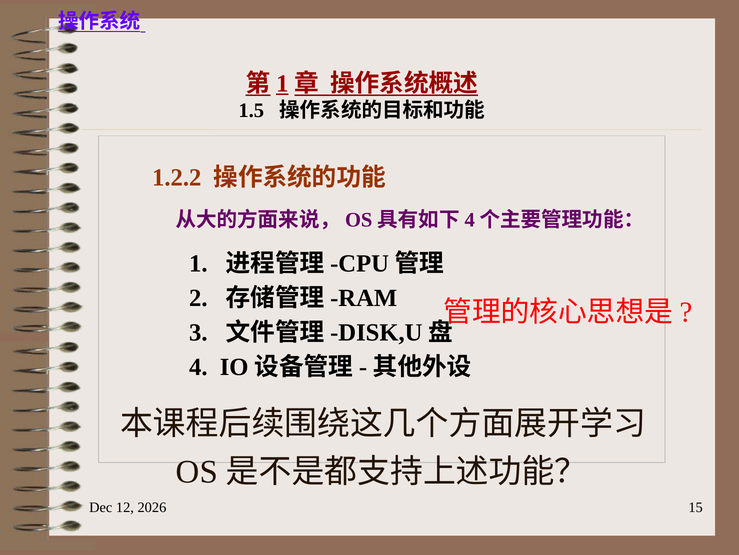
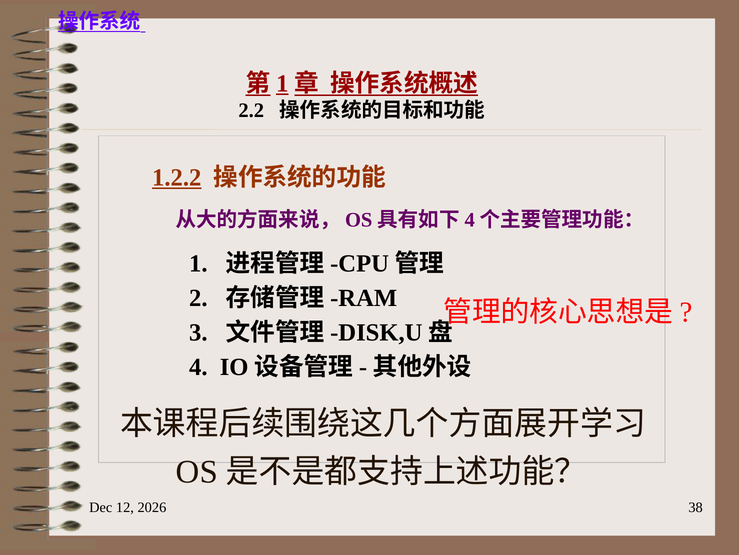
1.5: 1.5 -> 2.2 (251, 110)
1.2.2 underline: none -> present (177, 177)
15: 15 -> 38 (696, 507)
